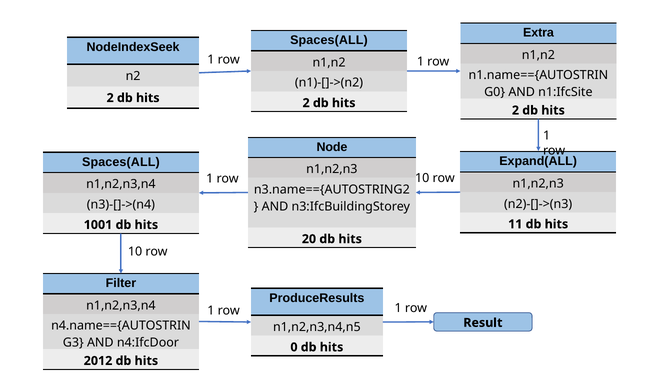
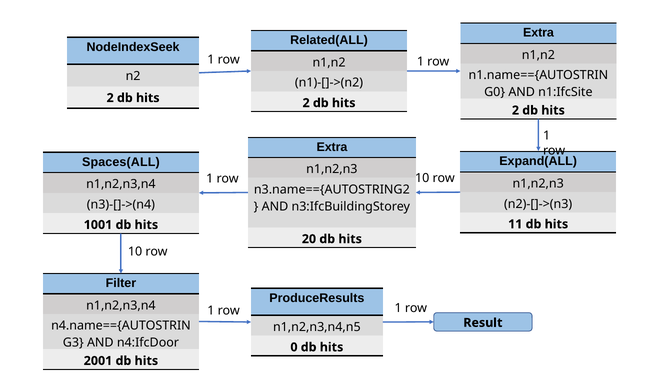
Spaces(ALL: Spaces(ALL -> Related(ALL (329, 40)
Node: Node -> Extra (332, 147)
2012: 2012 -> 2001 (98, 361)
